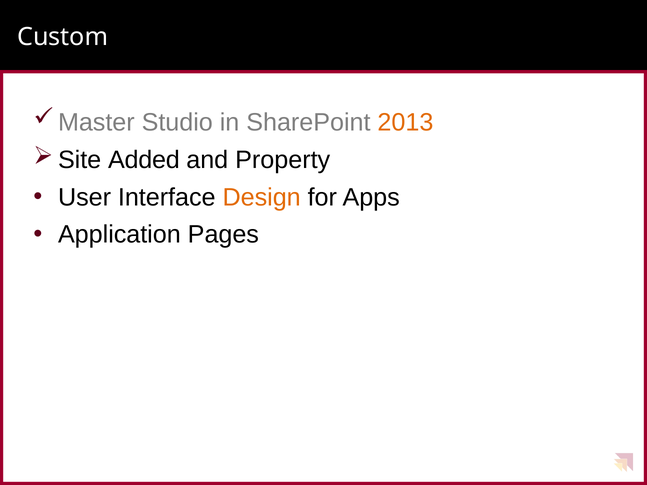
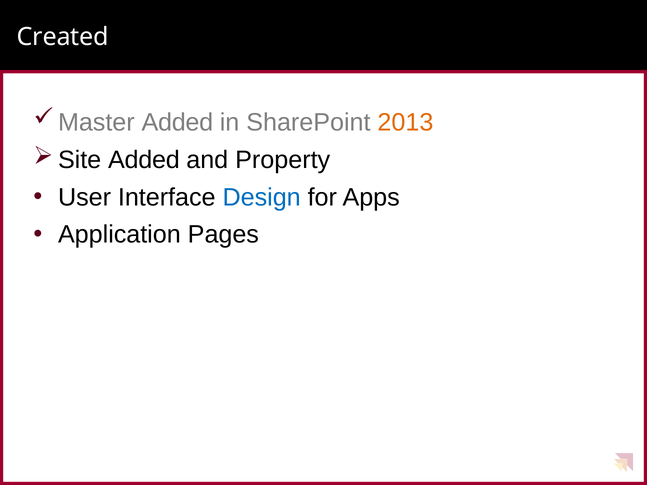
Custom: Custom -> Created (63, 37)
Studio: Studio -> Added (177, 123)
Design colour: orange -> blue (262, 197)
